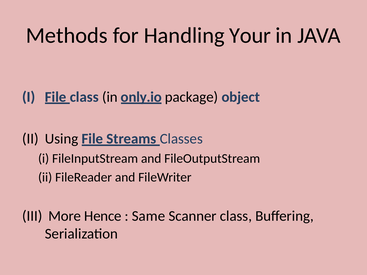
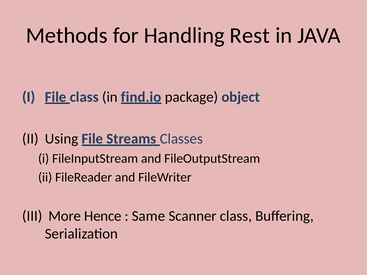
Your: Your -> Rest (250, 36)
only.io: only.io -> find.io (141, 97)
